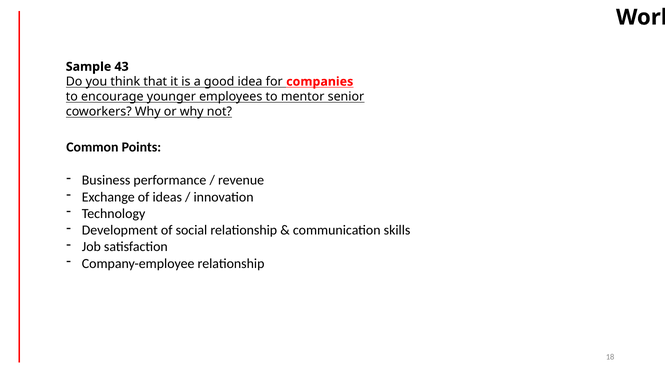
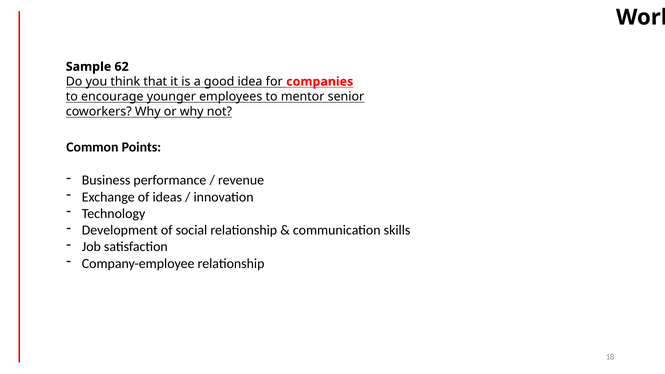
43: 43 -> 62 (122, 67)
